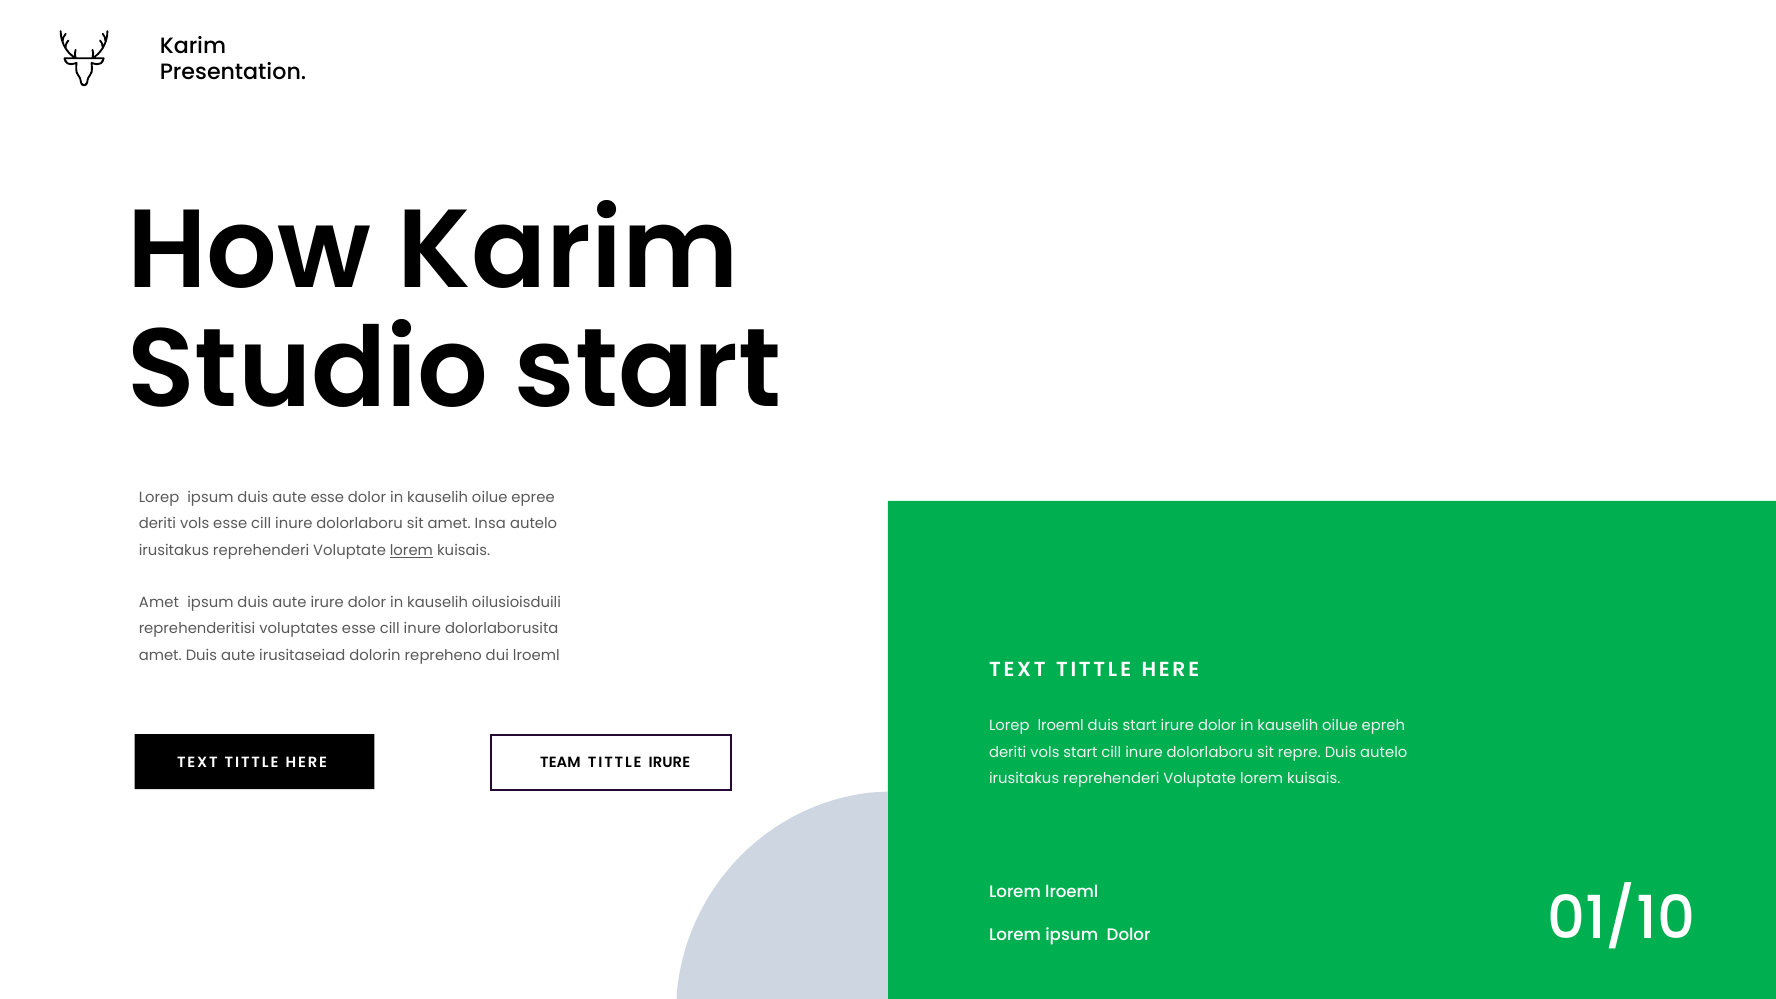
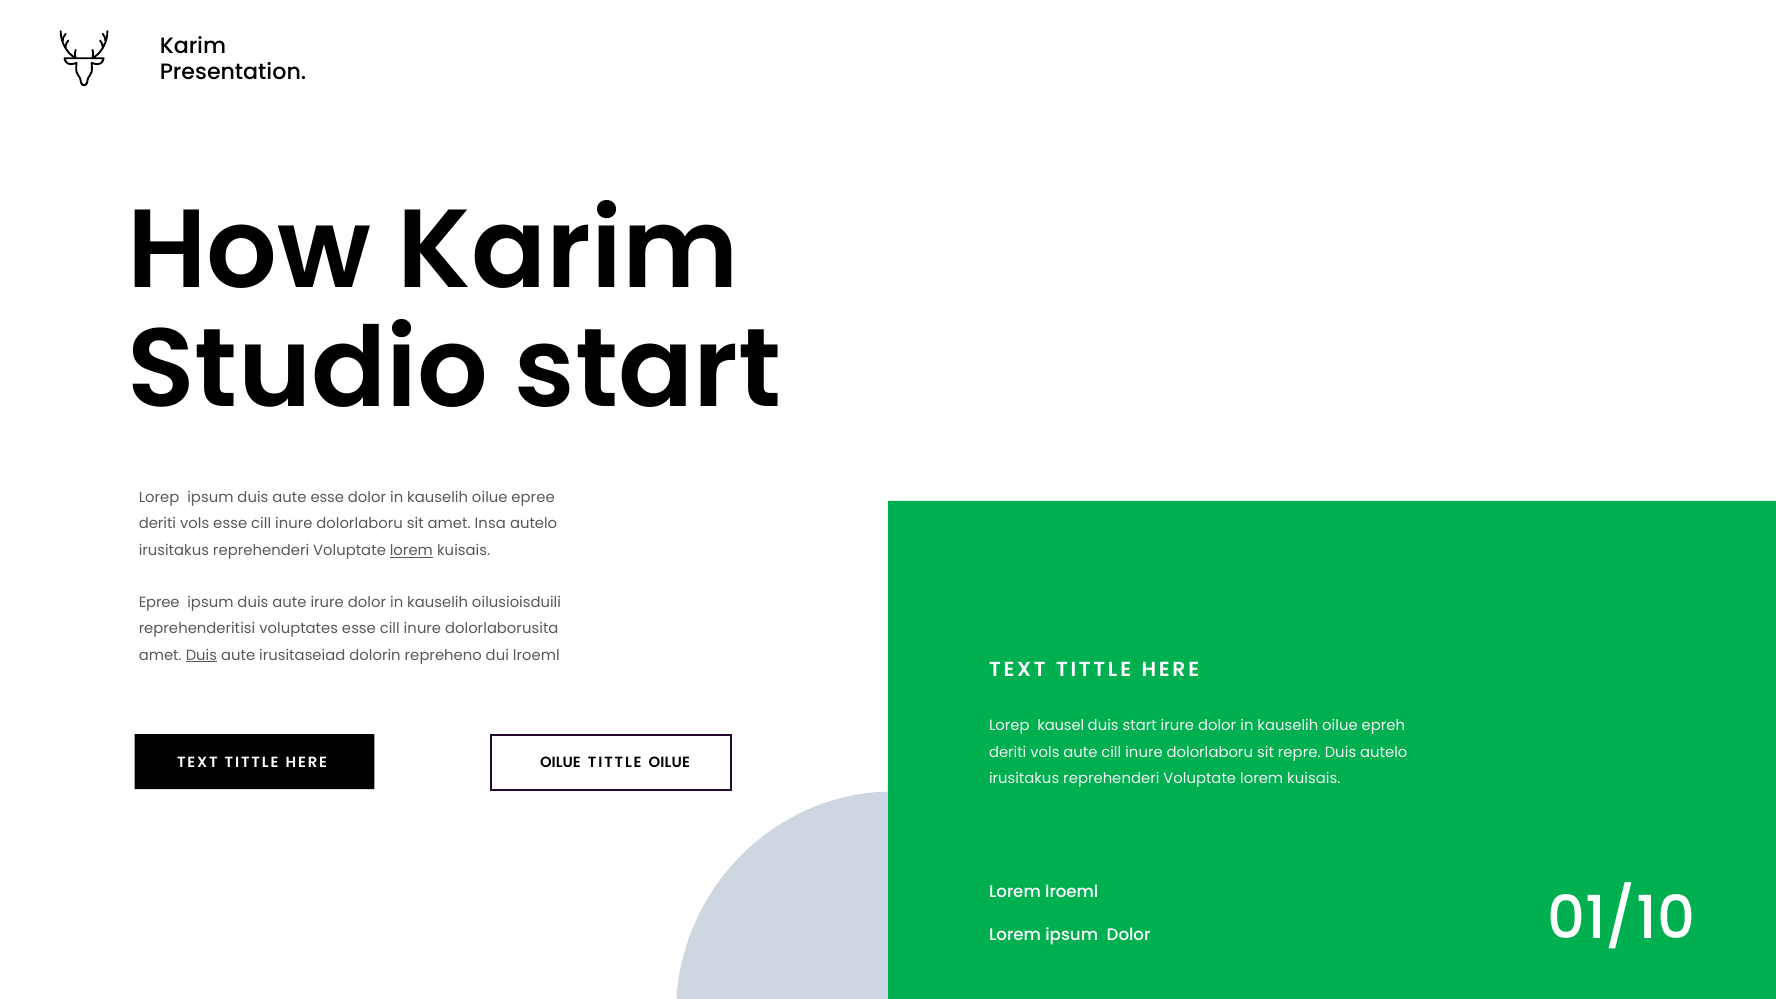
Amet: Amet -> Epree (159, 602)
Duis underline: none -> present (201, 655)
Lorep lroeml: lroeml -> kausel (1061, 726)
vols start: start -> aute (1080, 752)
HERE TEAM: TEAM -> OILUE (560, 762)
TITTLE IRURE: IRURE -> OILUE (669, 762)
